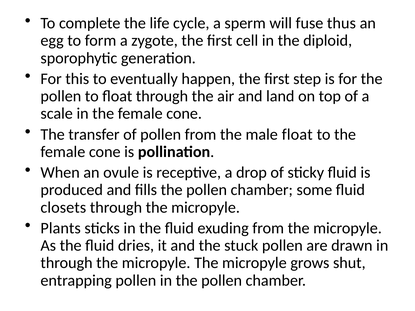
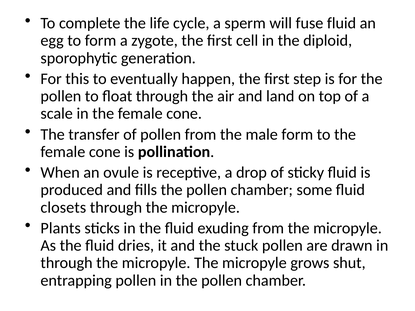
fuse thus: thus -> fluid (342, 23)
male float: float -> form (297, 134)
